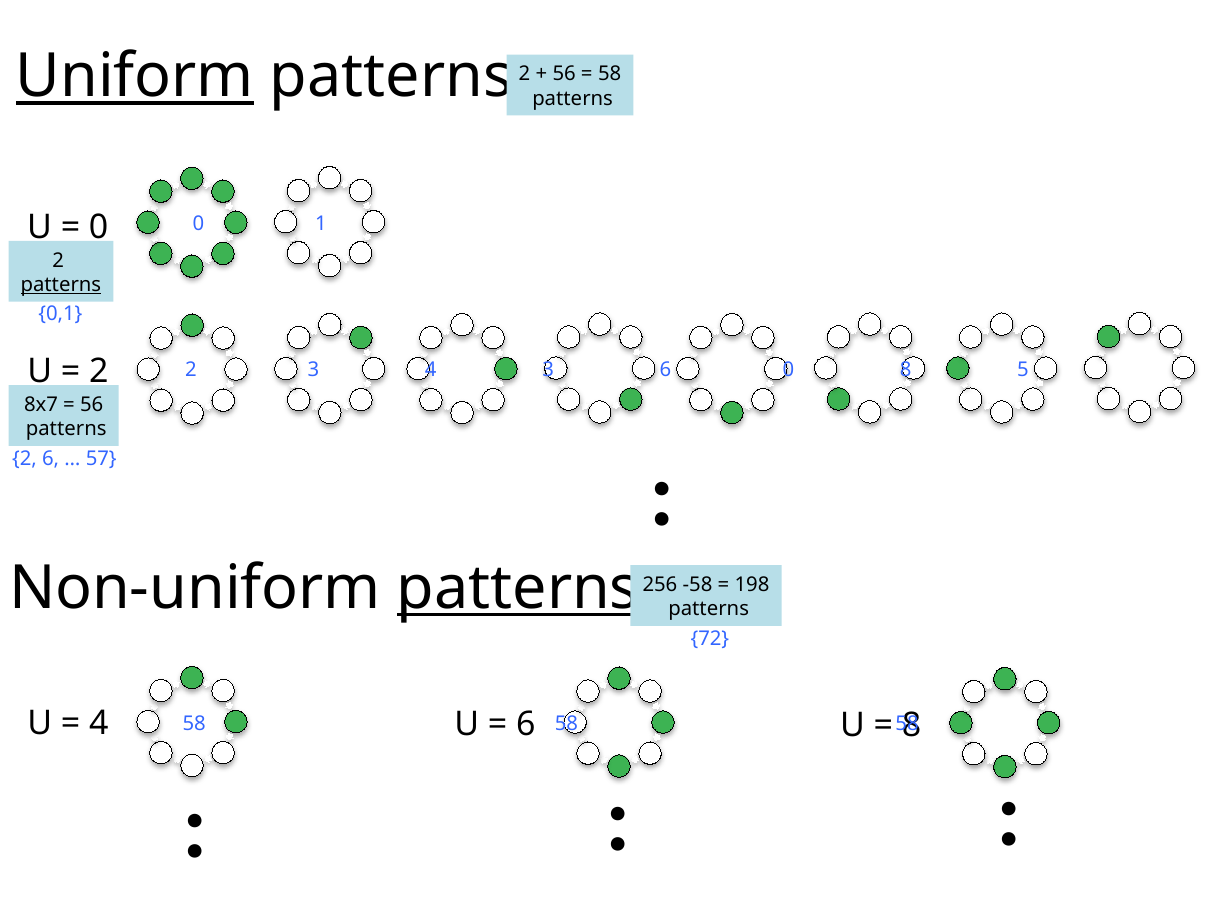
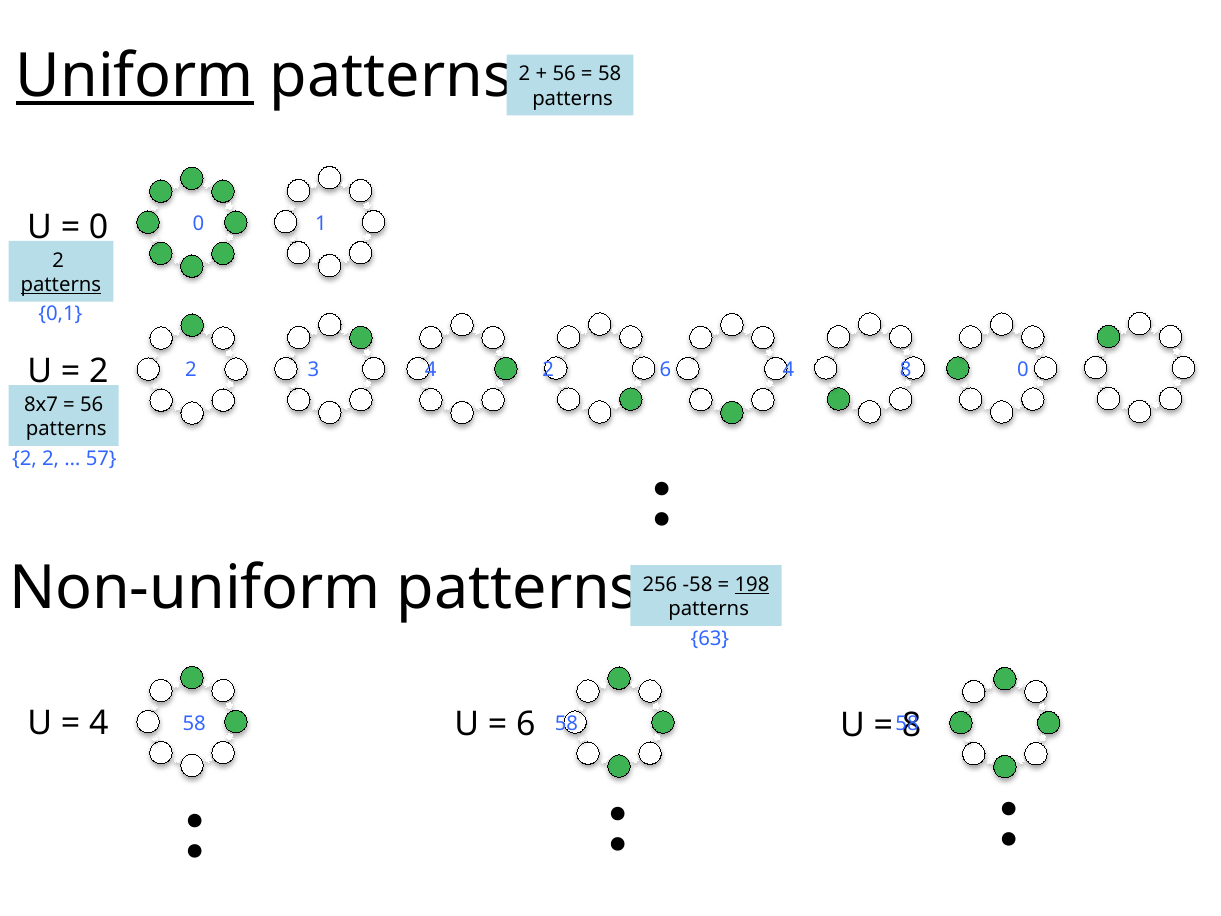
4 3: 3 -> 2 (548, 370)
6 0: 0 -> 4 (788, 370)
8 5: 5 -> 0 (1023, 370)
2 6: 6 -> 2 (51, 459)
patterns underline: present -> none (518, 588)
198 underline: none -> present (752, 585)
72: 72 -> 63 (710, 639)
